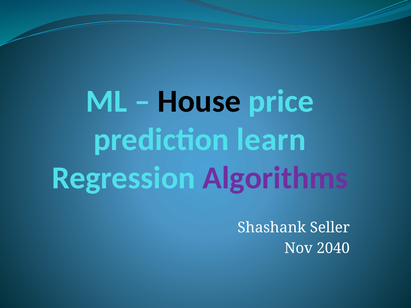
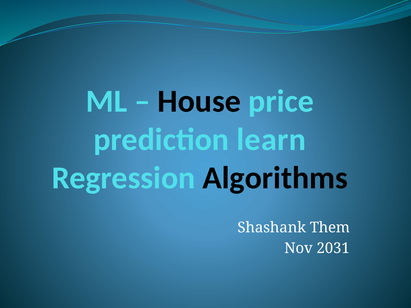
Algorithms colour: purple -> black (275, 178)
Seller: Seller -> Them (330, 228)
2040: 2040 -> 2031 (333, 248)
